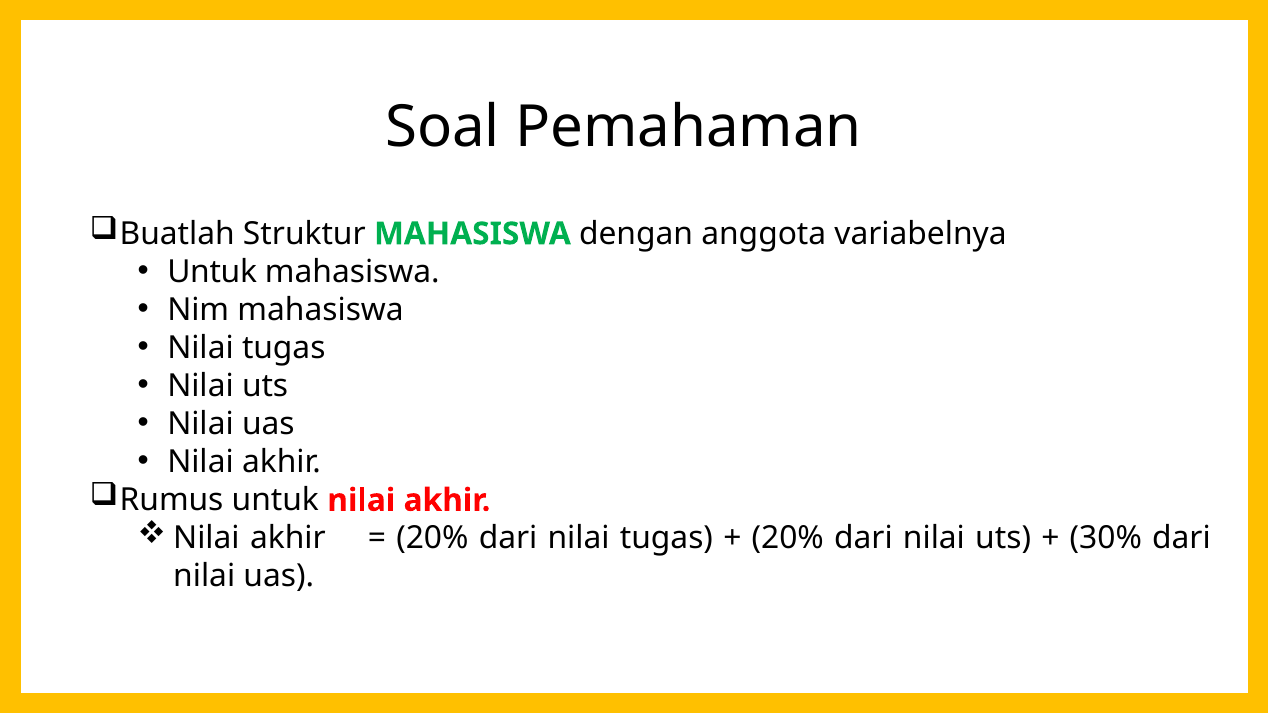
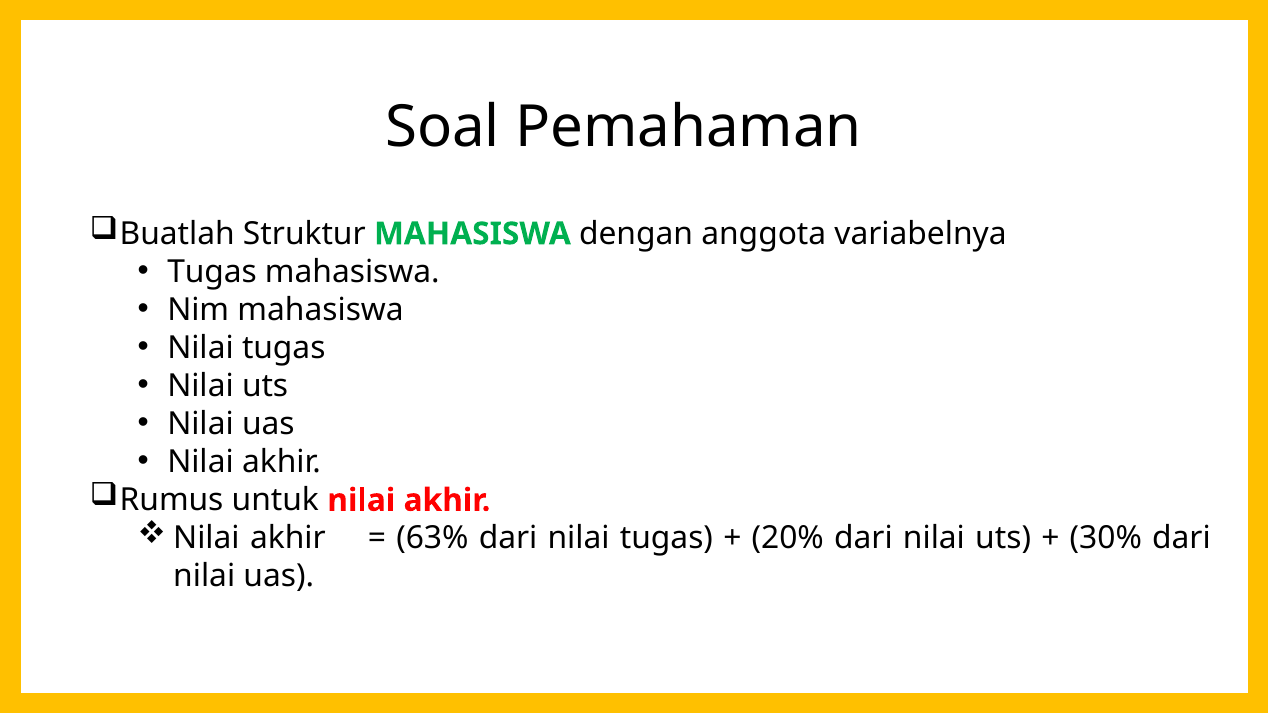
Untuk: Untuk -> Tugas (212, 272)
20%: 20% -> 63% (432, 539)
